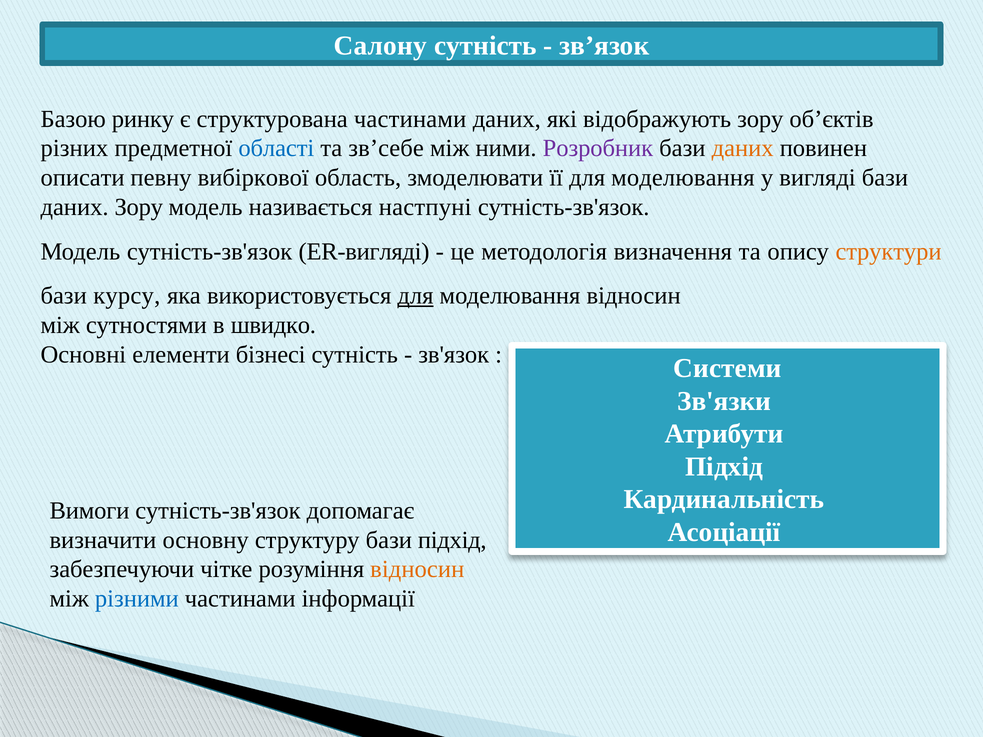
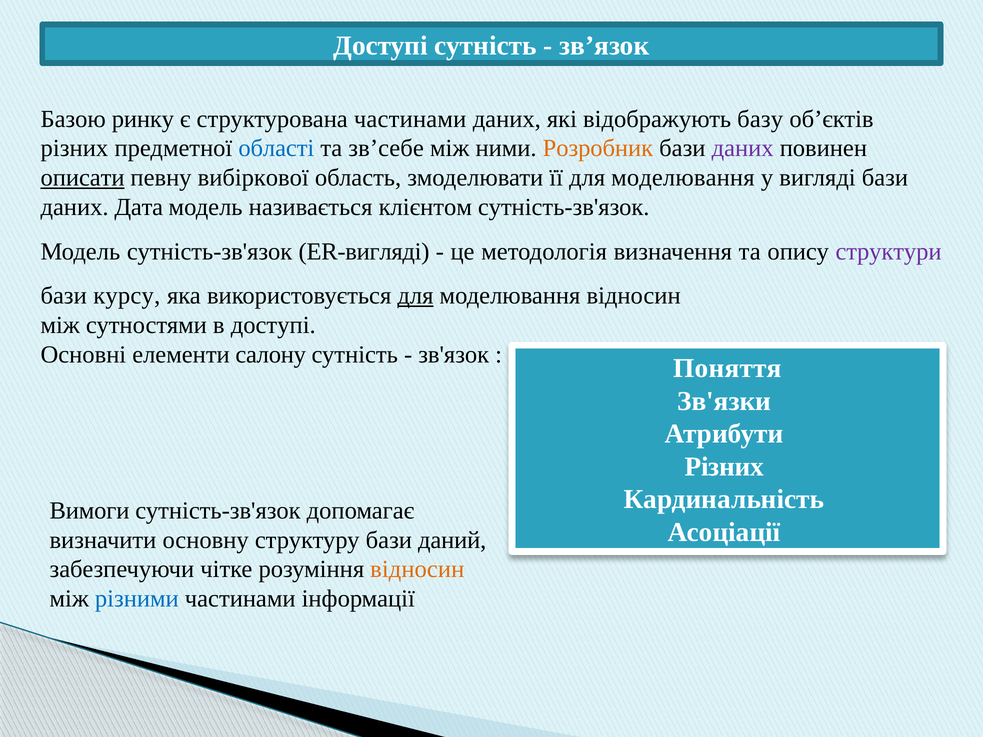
Салону: Салону -> Доступі (381, 46)
відображують зору: зору -> базу (760, 119)
Розробник colour: purple -> orange (598, 148)
даних colour: orange -> purple (743, 148)
описати underline: none -> present (83, 178)
даних Зору: Зору -> Дата (139, 207)
настпуні: настпуні -> клієнтом (425, 207)
структури colour: orange -> purple (889, 252)
в швидко: швидко -> доступі (273, 325)
бізнесі: бізнесі -> салону (271, 355)
Системи: Системи -> Поняття (727, 369)
Підхід: Підхід -> Різних (724, 467)
бази підхід: підхід -> даний (452, 540)
